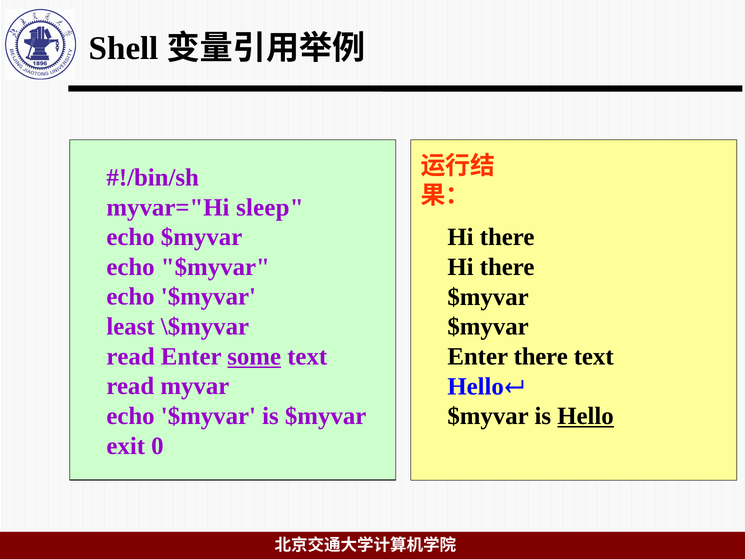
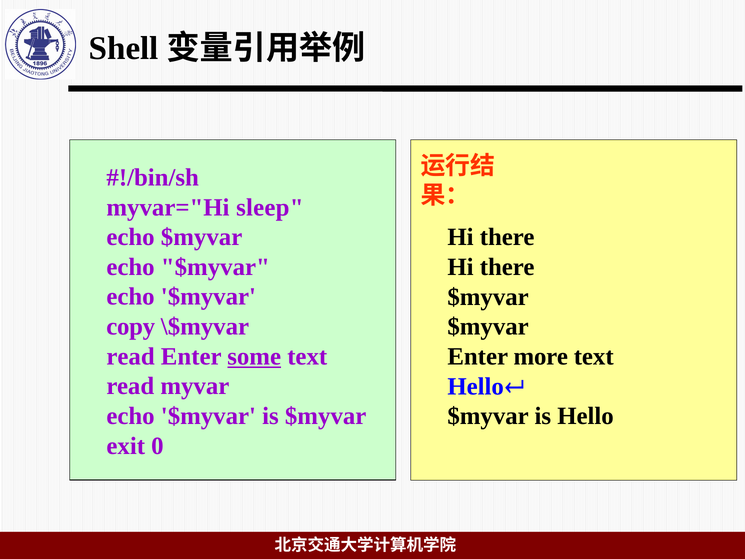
least: least -> copy (131, 326)
Enter there: there -> more (541, 356)
Hello underline: present -> none (586, 416)
